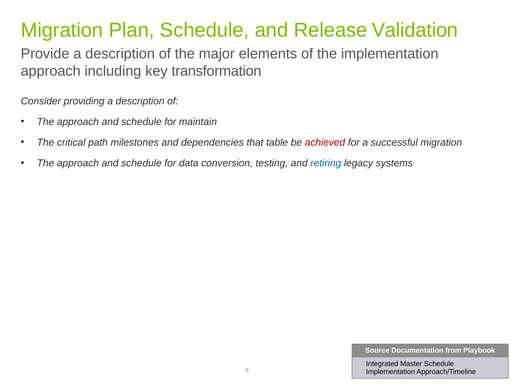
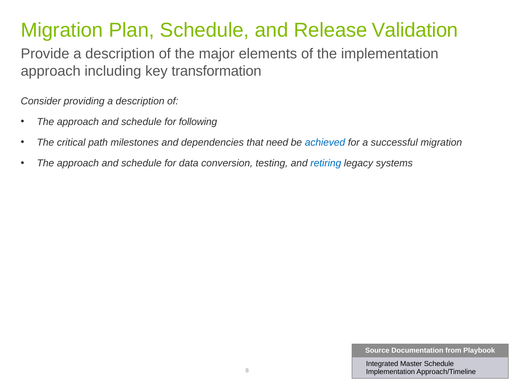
maintain: maintain -> following (198, 122)
table: table -> need (277, 142)
achieved colour: red -> blue (325, 142)
